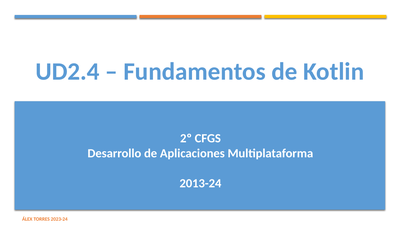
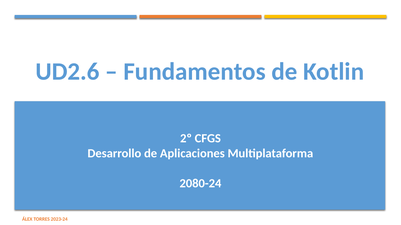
UD2.4: UD2.4 -> UD2.6 (67, 72)
2013-24: 2013-24 -> 2080-24 (200, 184)
